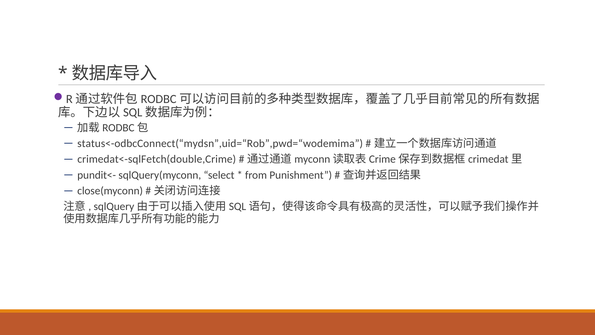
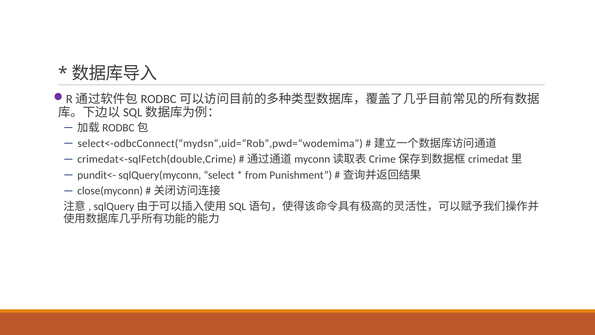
status<-odbcConnect(“mydsn”,uid=“Rob”,pwd=“wodemima: status<-odbcConnect(“mydsn”,uid=“Rob”,pwd=“wodemima -> select<-odbcConnect(“mydsn”,uid=“Rob”,pwd=“wodemima (220, 143)
